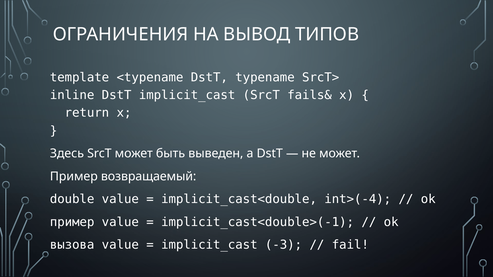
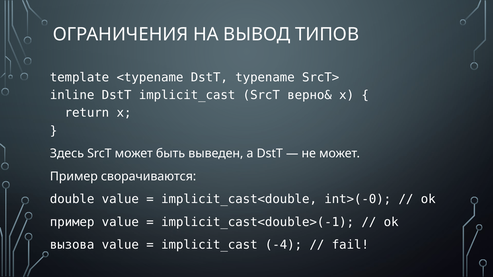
fails&: fails& -> верно& (310, 95)
возвращаемый: возвращаемый -> сворачиваются (149, 177)
int>(-4: int>(-4 -> int>(-0 (358, 199)
-3: -3 -> -4 (284, 245)
